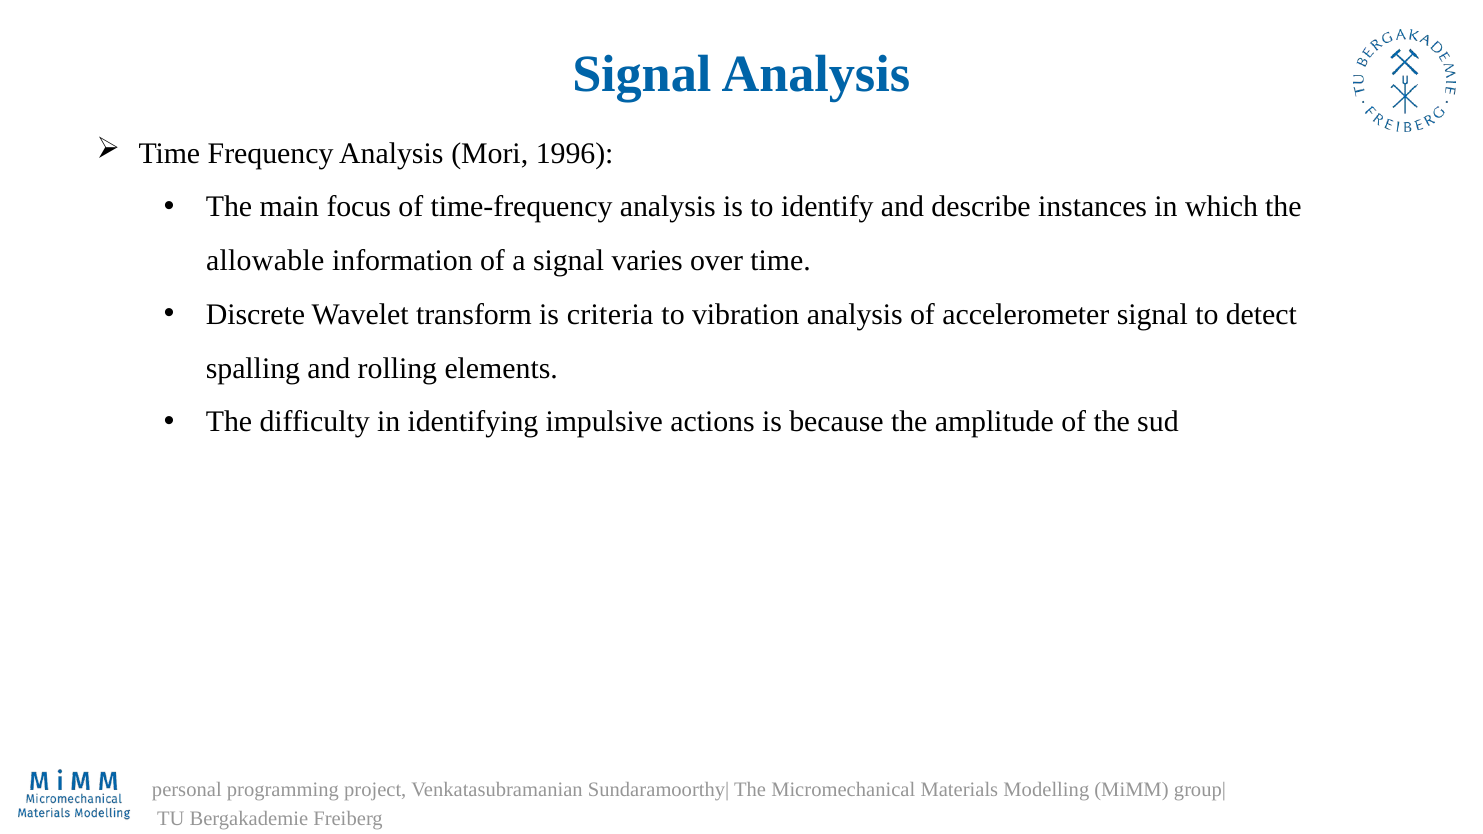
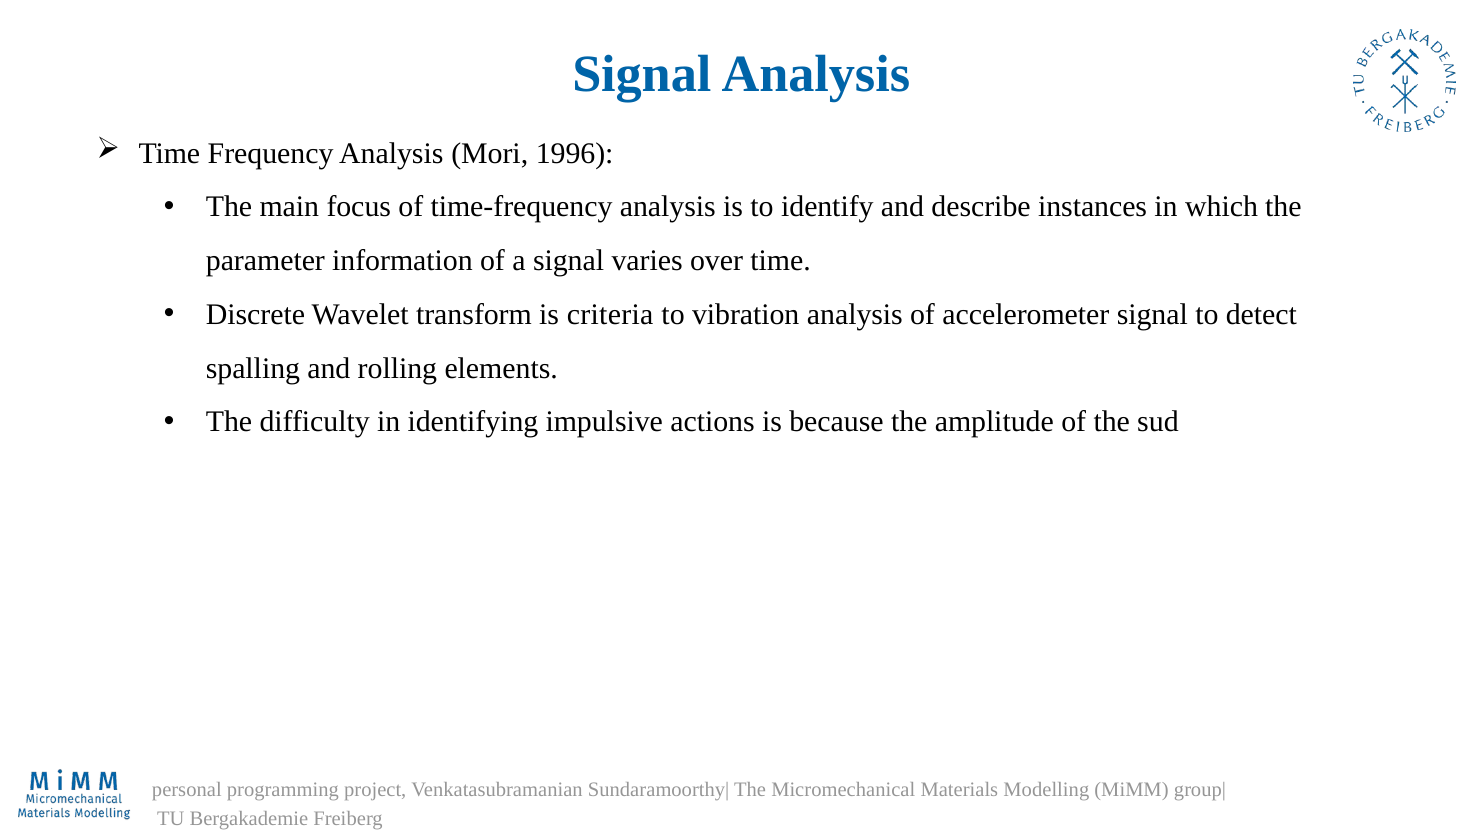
allowable: allowable -> parameter (265, 261)
